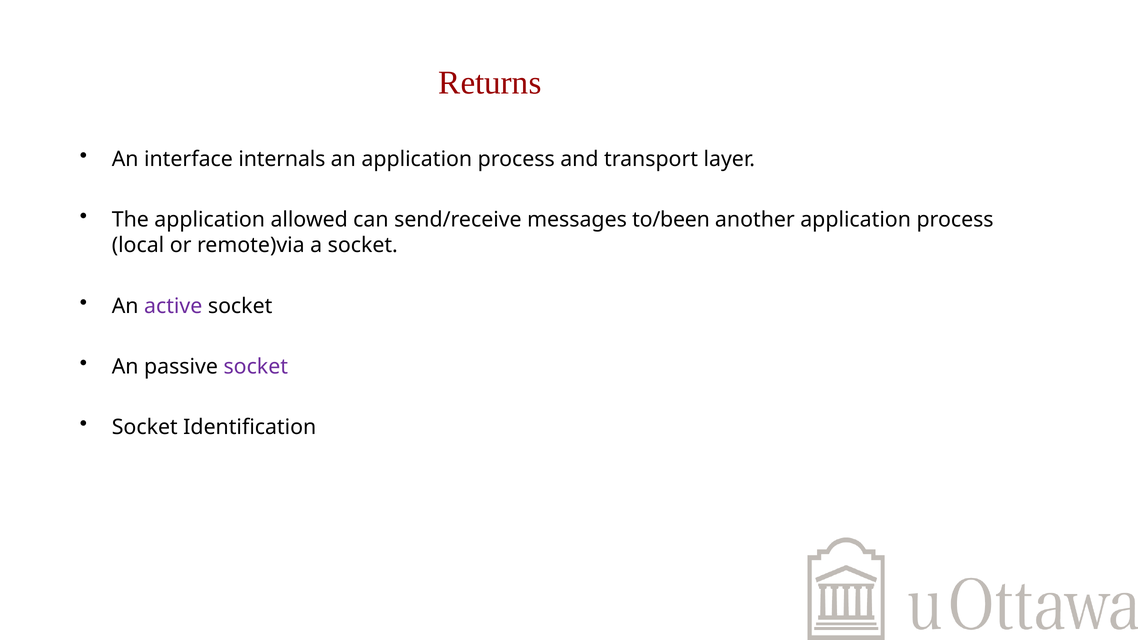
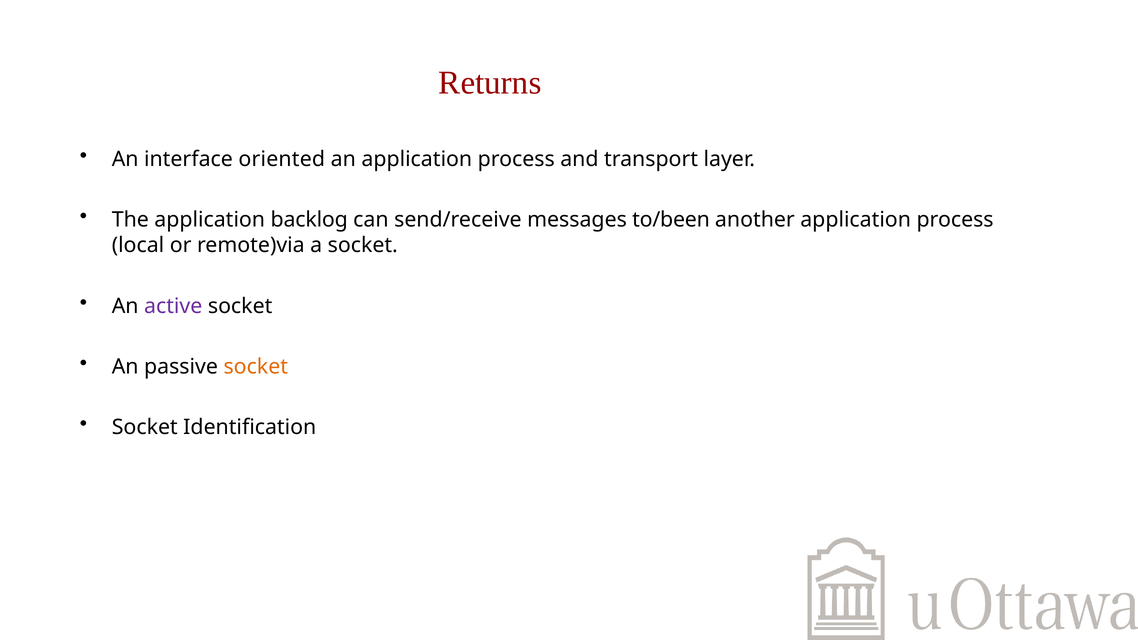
internals: internals -> oriented (282, 159)
allowed: allowed -> backlog (309, 220)
socket colour: purple -> orange (256, 367)
